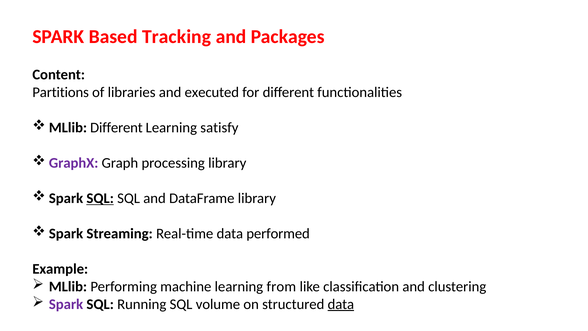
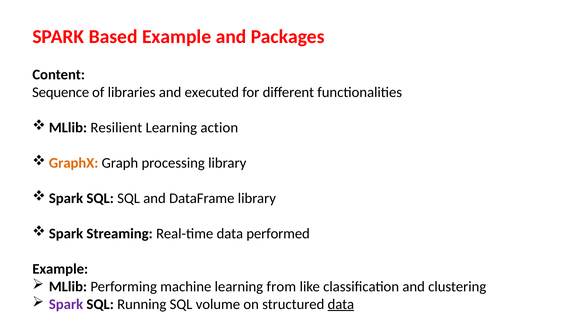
Based Tracking: Tracking -> Example (177, 37)
Partitions: Partitions -> Sequence (61, 92)
MLlib Different: Different -> Resilient (116, 128)
satisfy: satisfy -> action (219, 128)
GraphX colour: purple -> orange (74, 163)
SQL underline: present -> none (100, 198)
